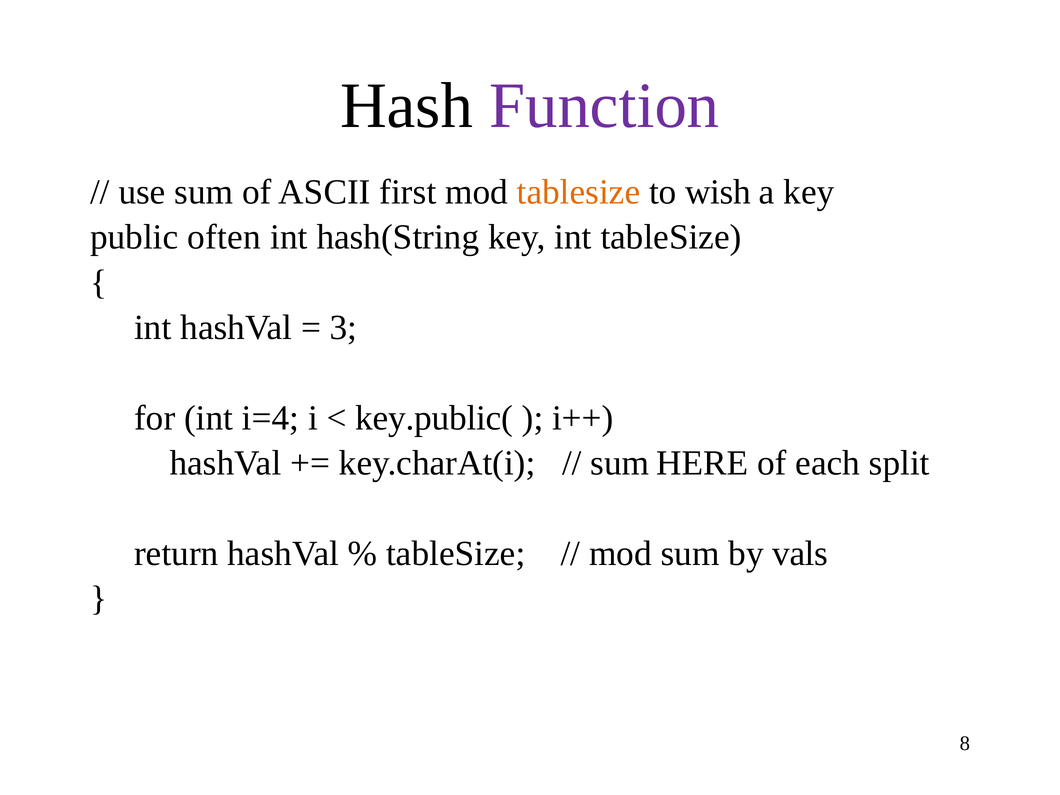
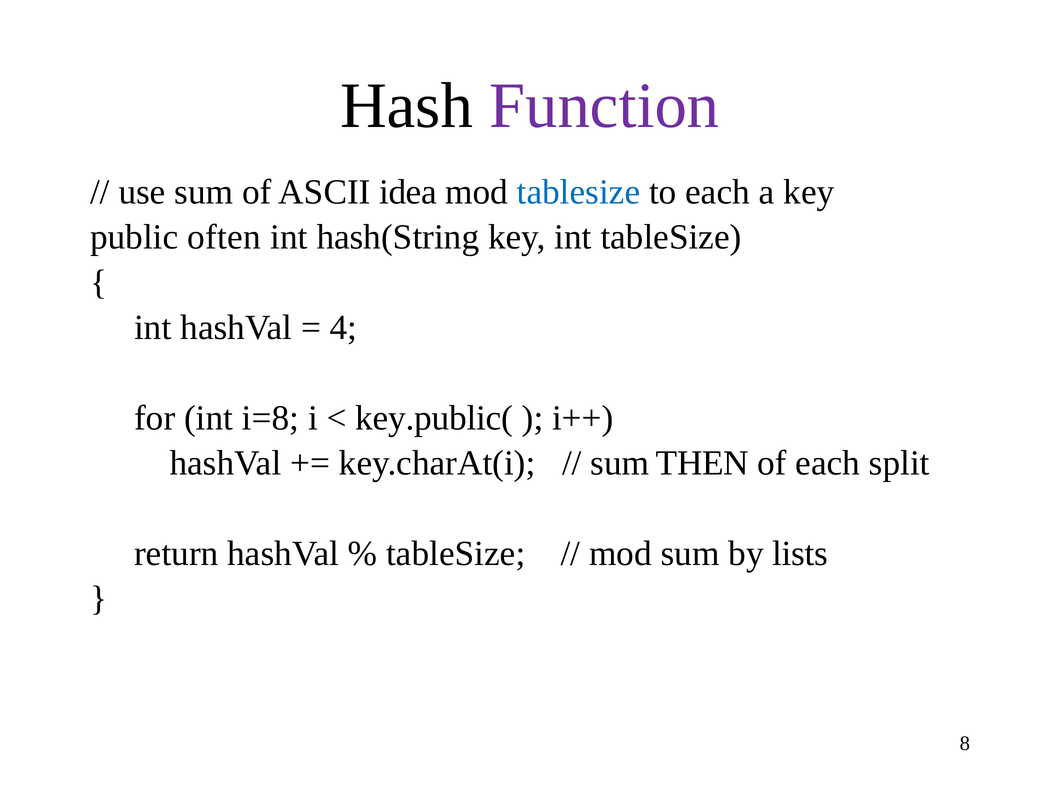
first: first -> idea (408, 192)
tablesize colour: orange -> blue (578, 192)
to wish: wish -> each (718, 192)
3: 3 -> 4 (344, 328)
i=4: i=4 -> i=8 (271, 418)
HERE: HERE -> THEN (702, 463)
vals: vals -> lists (800, 554)
